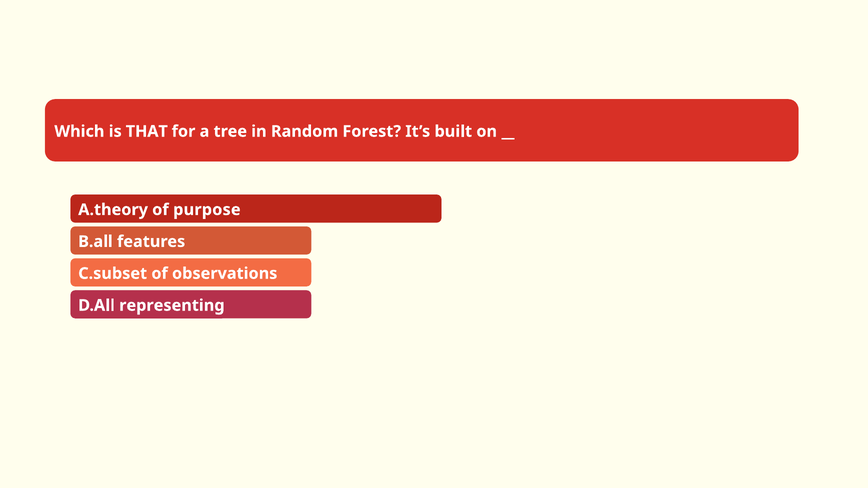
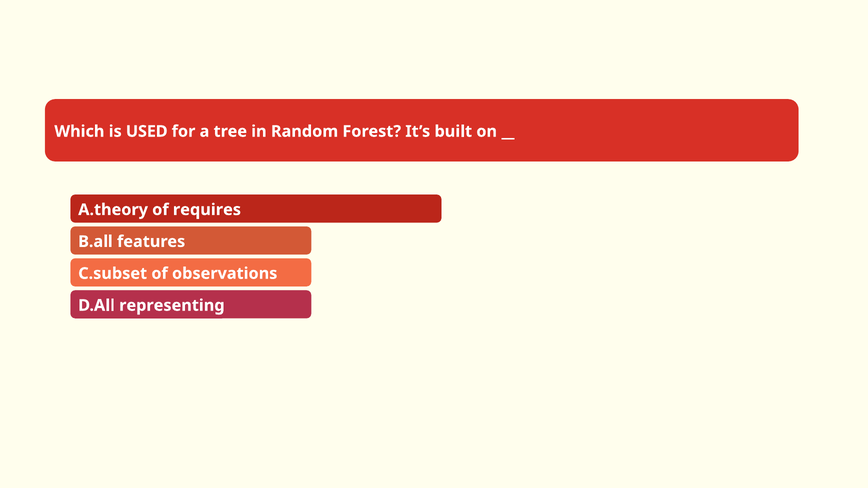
THAT: THAT -> USED (147, 131)
purpose: purpose -> requires (207, 210)
